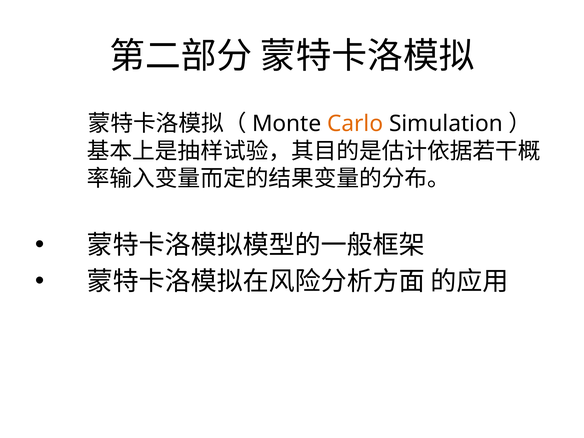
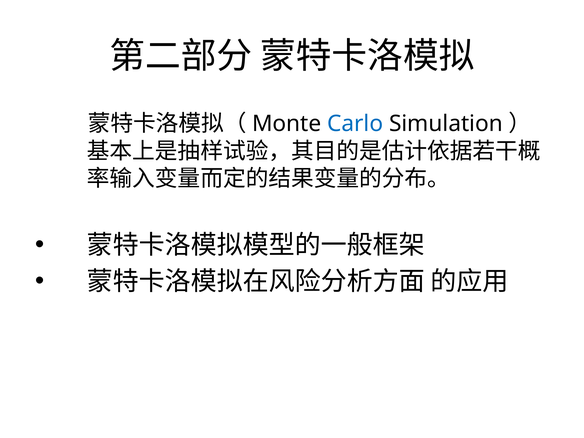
Carlo colour: orange -> blue (355, 124)
